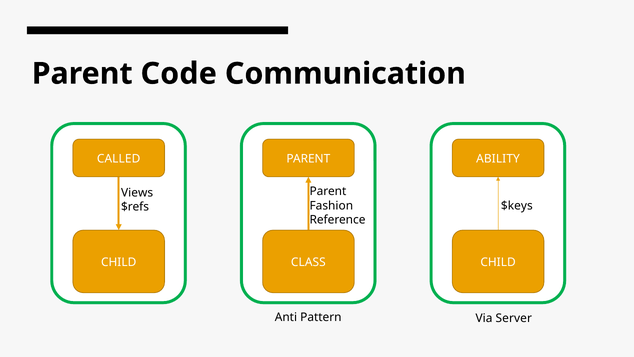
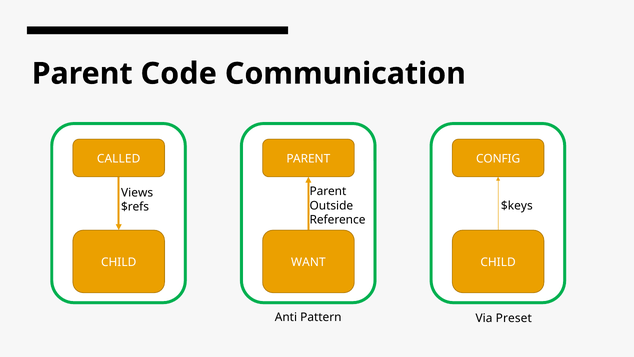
ABILITY: ABILITY -> CONFIG (498, 159)
Fashion: Fashion -> Outside (331, 206)
CLASS: CLASS -> WANT (308, 262)
Server: Server -> Preset (514, 318)
